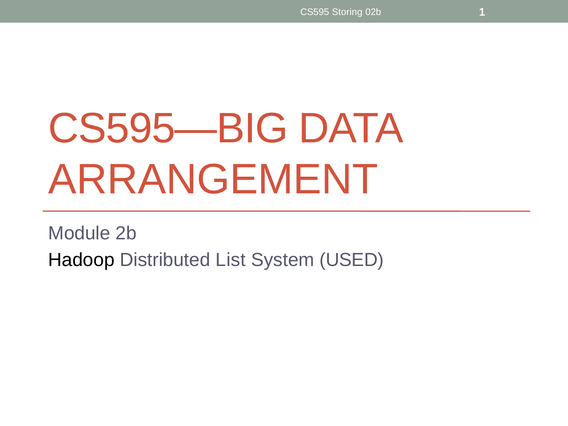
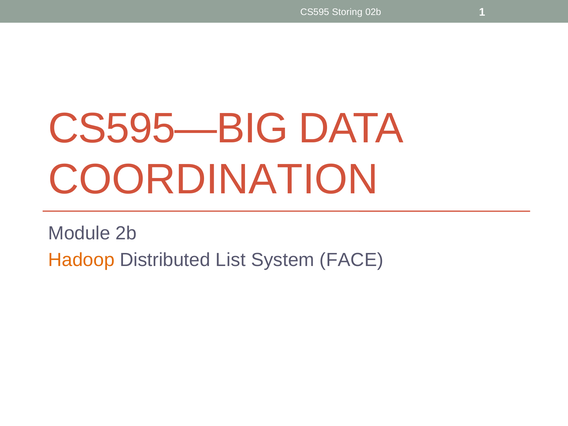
ARRANGEMENT: ARRANGEMENT -> COORDINATION (213, 179)
Hadoop colour: black -> orange (81, 260)
USED: USED -> FACE (352, 260)
